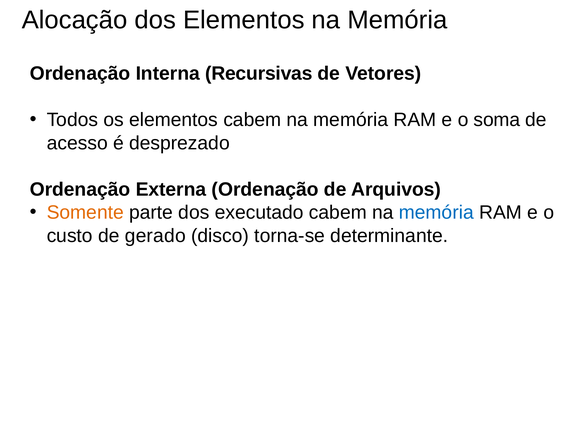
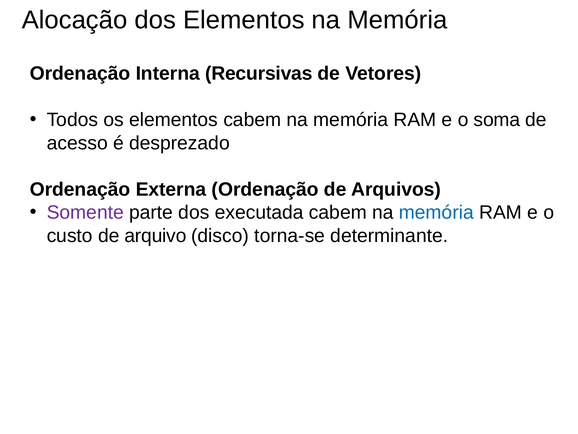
Somente colour: orange -> purple (85, 212)
executado: executado -> executada (259, 212)
gerado: gerado -> arquivo (155, 235)
